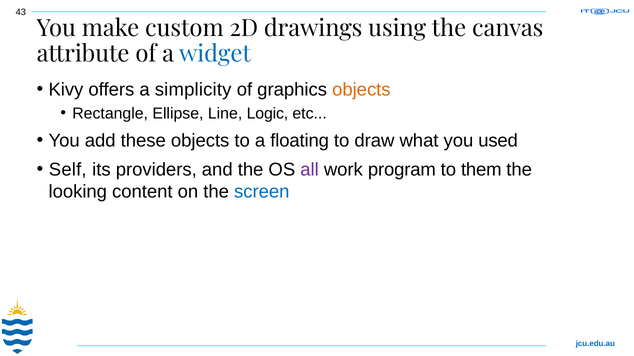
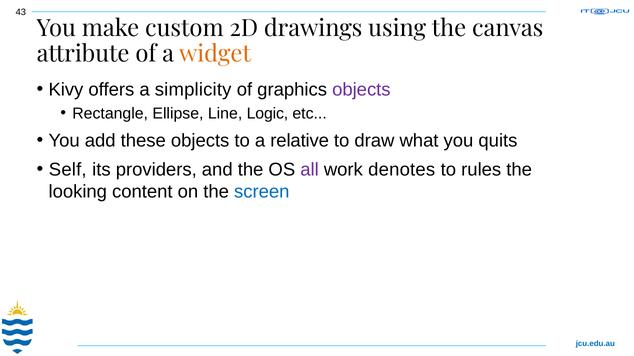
widget colour: blue -> orange (215, 54)
objects colour: orange -> purple (361, 90)
floating: floating -> relative (300, 141)
used: used -> quits (498, 141)
program: program -> denotes (402, 170)
them: them -> rules (481, 170)
